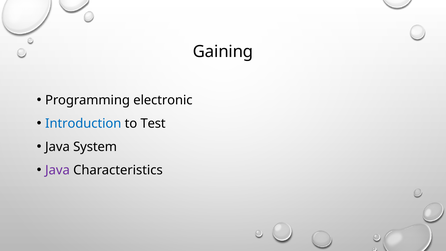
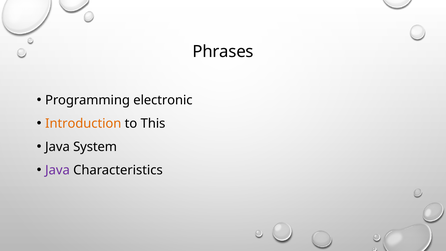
Gaining: Gaining -> Phrases (223, 52)
Introduction colour: blue -> orange (83, 123)
Test: Test -> This (153, 123)
